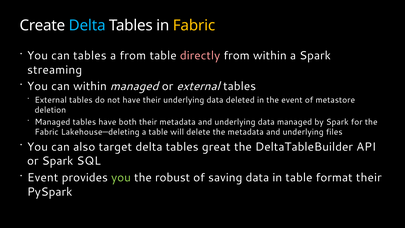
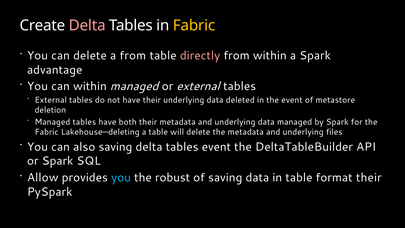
Delta colour: light blue -> pink (87, 25)
can tables: tables -> delete (90, 56)
streaming: streaming -> advantage (55, 70)
also target: target -> saving (115, 147)
tables great: great -> event (216, 147)
Event: Event -> Allow (43, 177)
you colour: light green -> light blue (121, 177)
